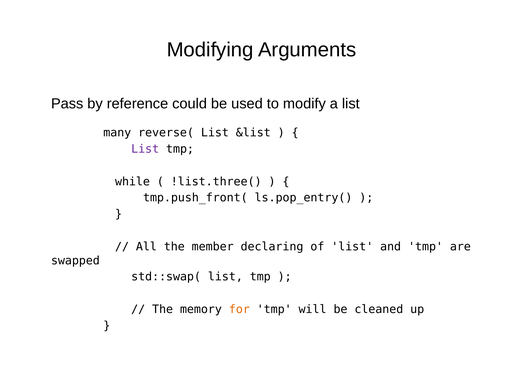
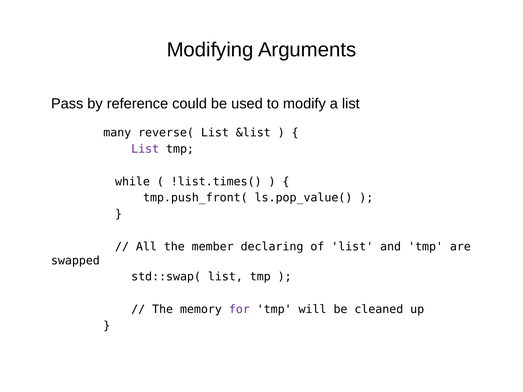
!list.three(: !list.three( -> !list.times( (216, 182)
ls.pop_entry(: ls.pop_entry( -> ls.pop_value( (304, 198)
for colour: orange -> purple (239, 309)
